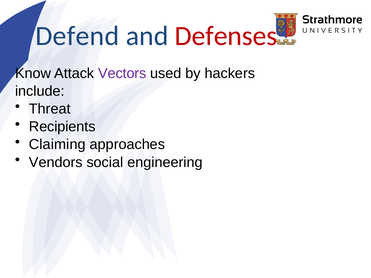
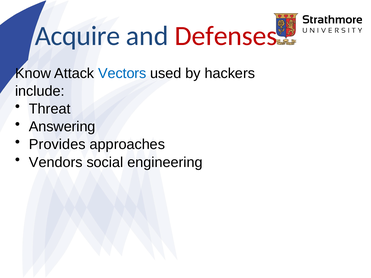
Defend: Defend -> Acquire (77, 36)
Vectors colour: purple -> blue (122, 73)
Recipients: Recipients -> Answering (62, 127)
Claiming: Claiming -> Provides (57, 145)
